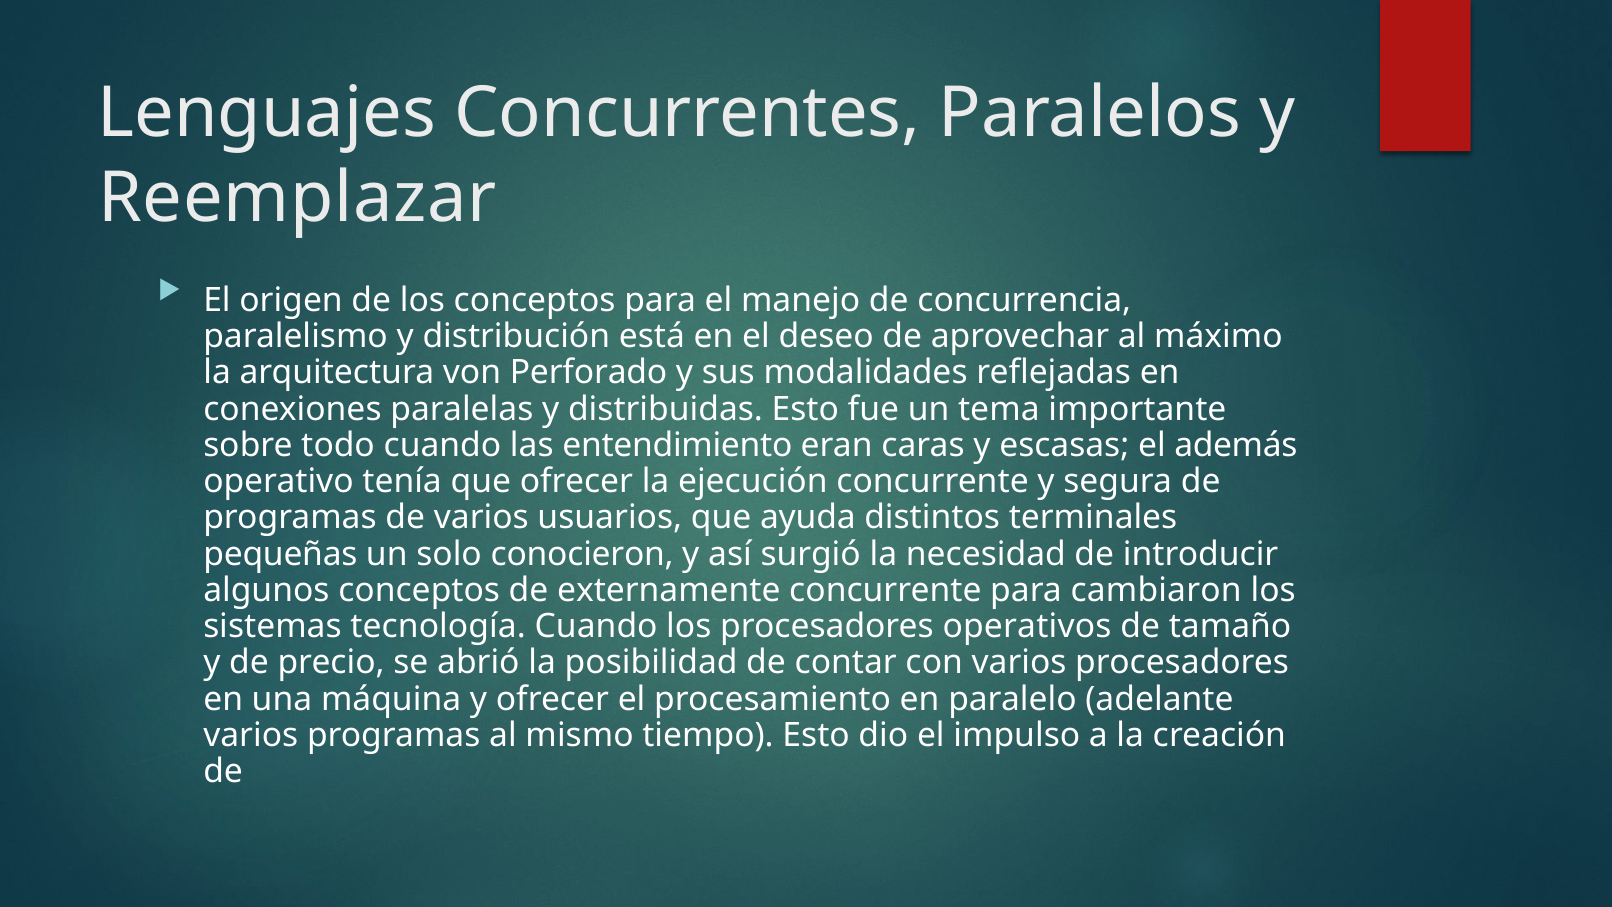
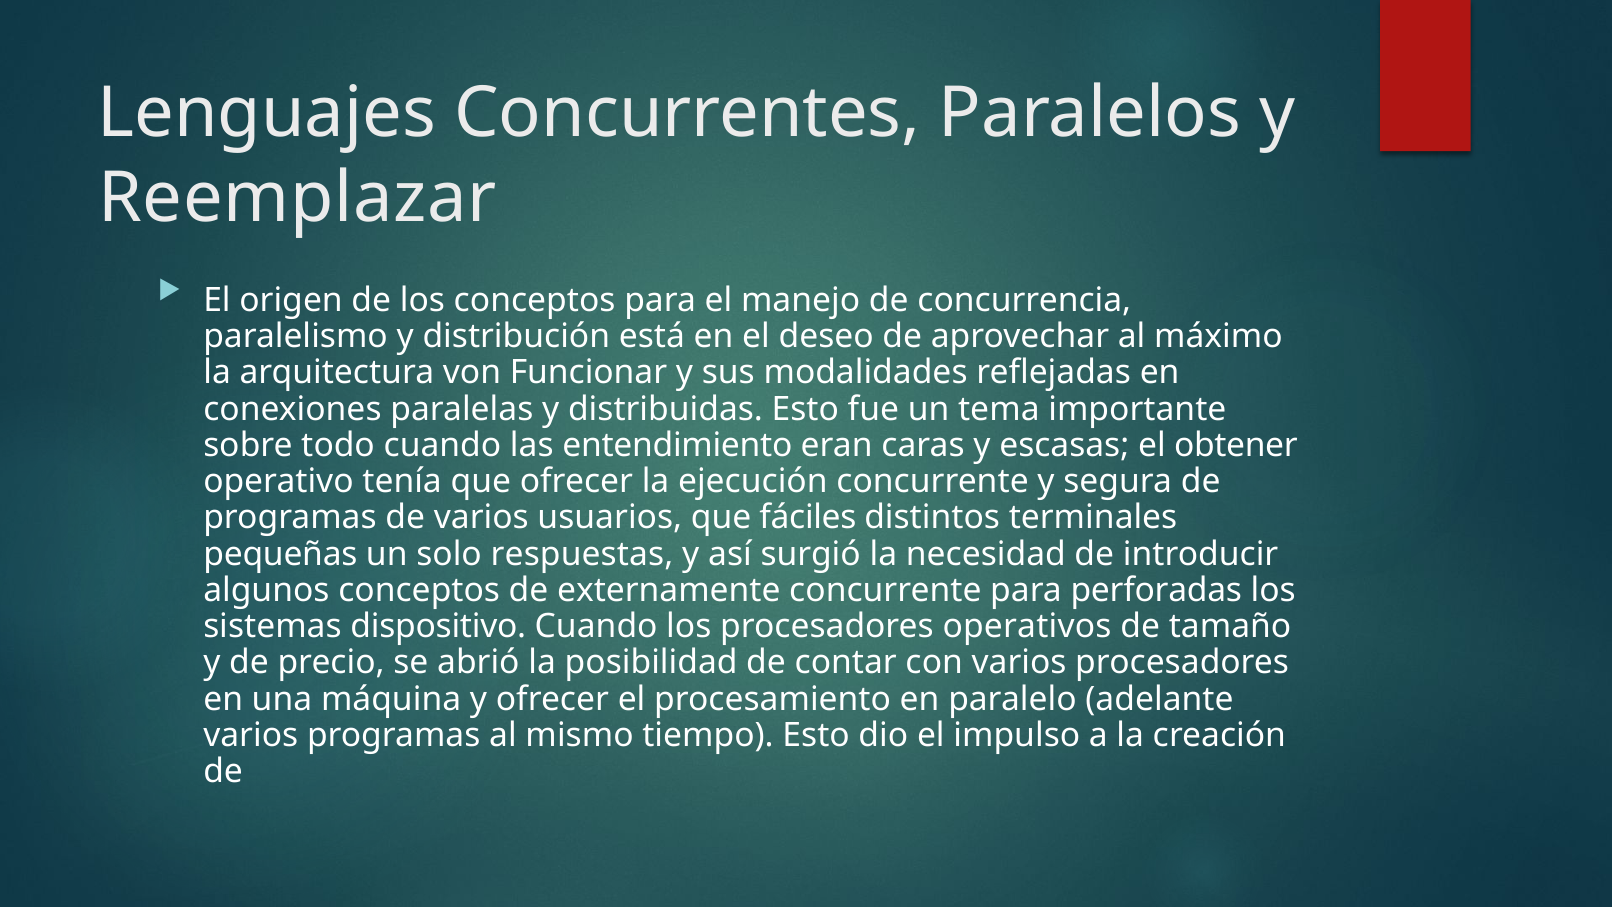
Perforado: Perforado -> Funcionar (588, 373)
además: además -> obtener (1236, 445)
ayuda: ayuda -> fáciles (808, 518)
conocieron: conocieron -> respuestas (582, 554)
cambiaron: cambiaron -> perforadas (1156, 590)
tecnología: tecnología -> dispositivo (438, 626)
